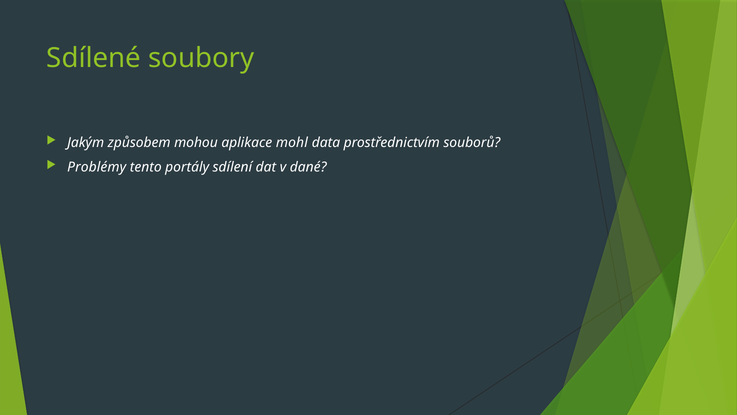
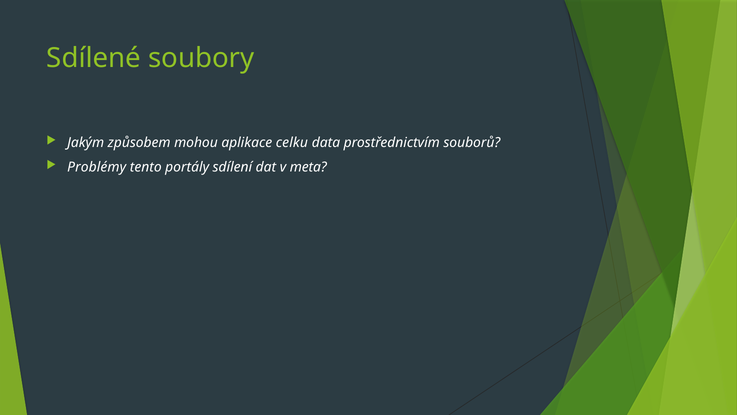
mohl: mohl -> celku (292, 143)
dané: dané -> meta (308, 167)
